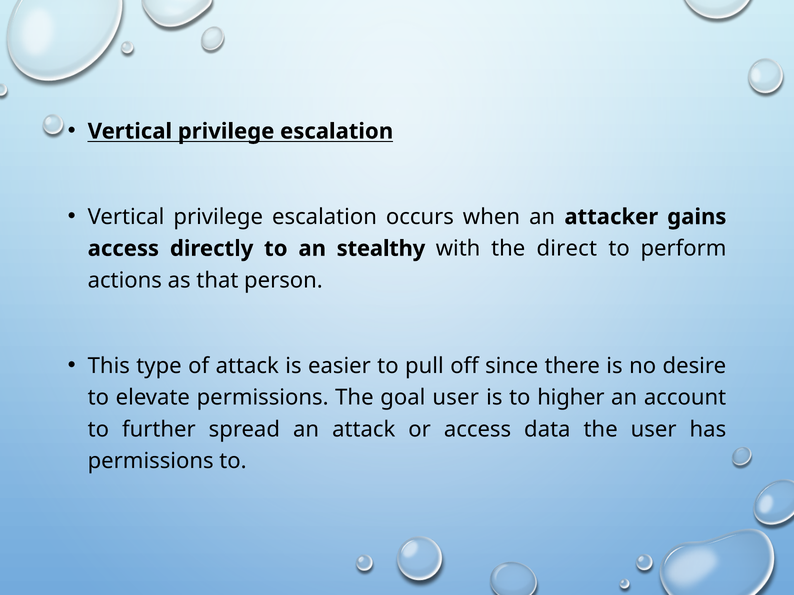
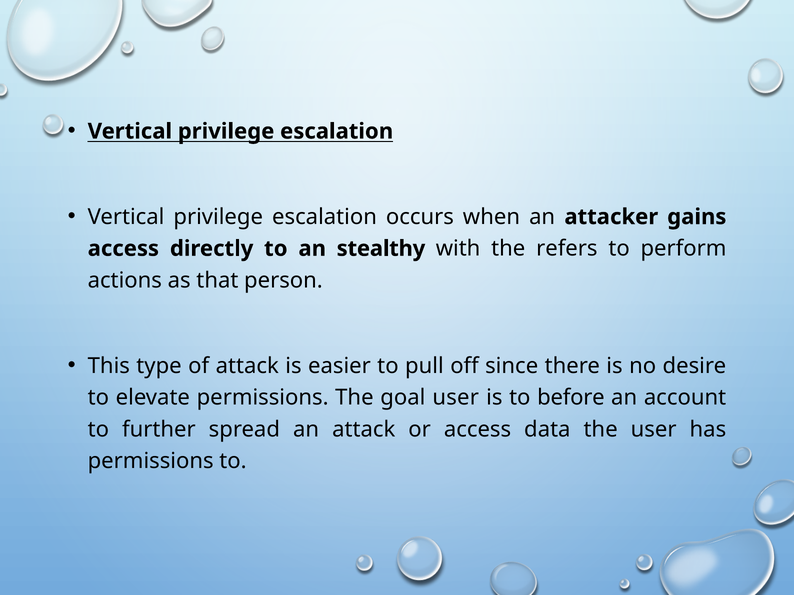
direct: direct -> refers (567, 249)
higher: higher -> before (571, 398)
